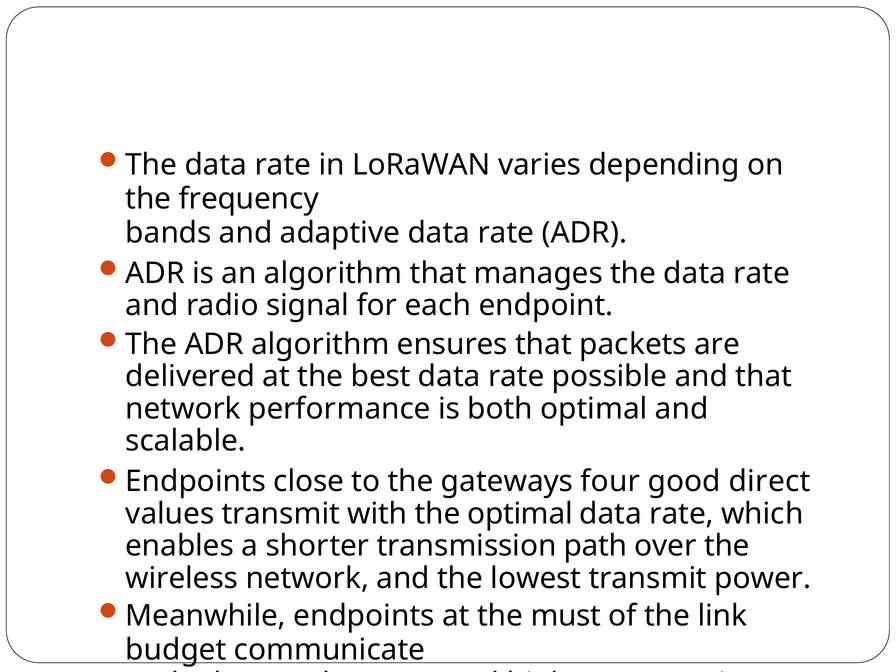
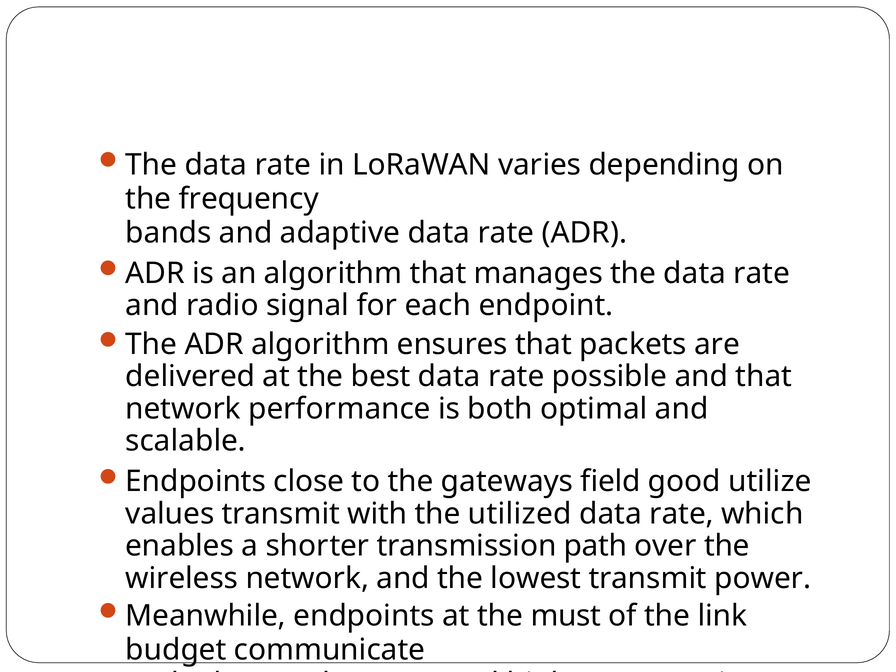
four: four -> field (611, 482)
direct: direct -> utilize (770, 482)
the optimal: optimal -> utilized (520, 514)
